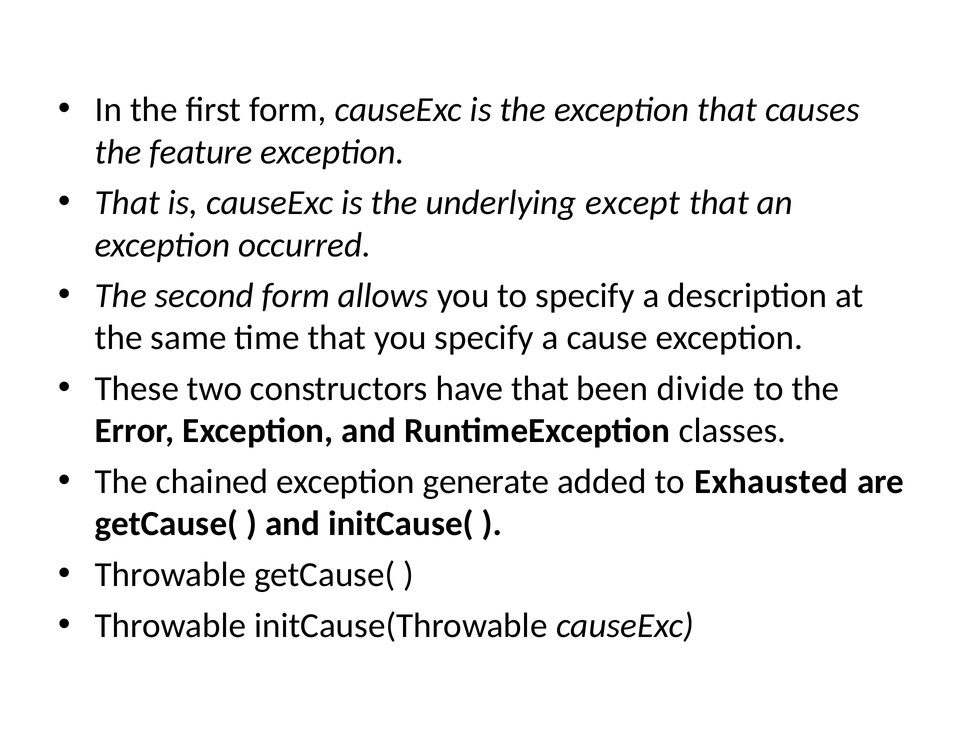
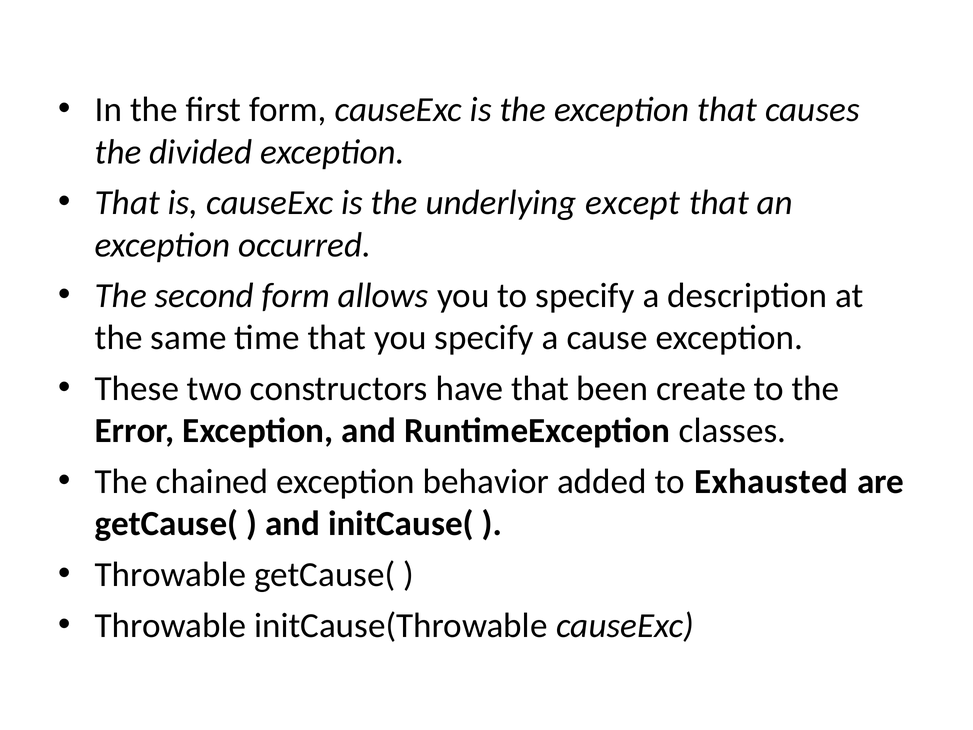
feature: feature -> divided (201, 152)
divide: divide -> create (701, 389)
generate: generate -> behavior (486, 481)
